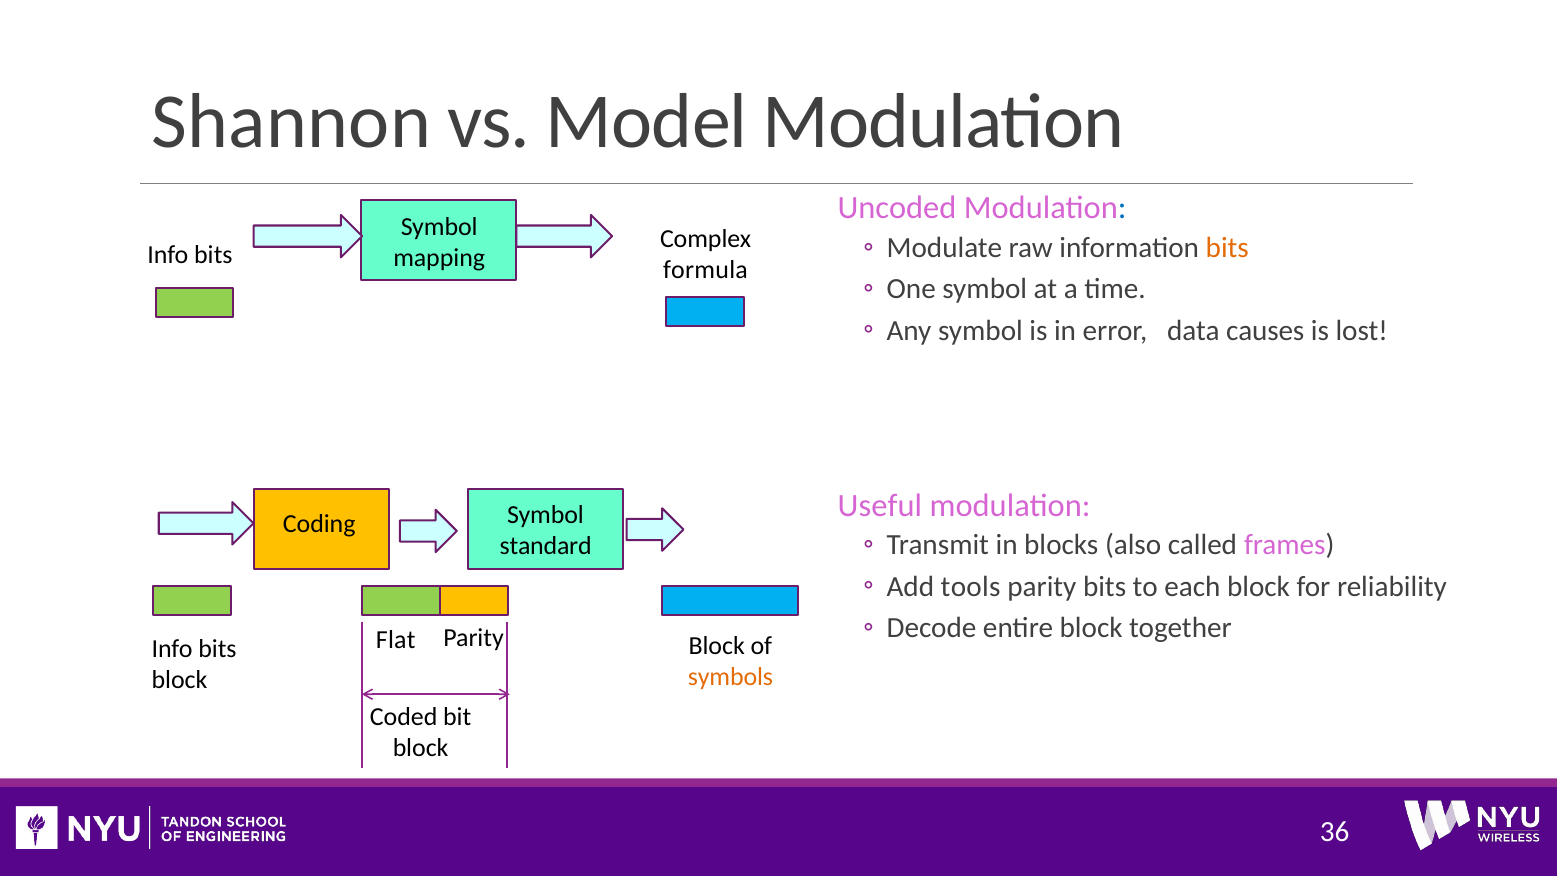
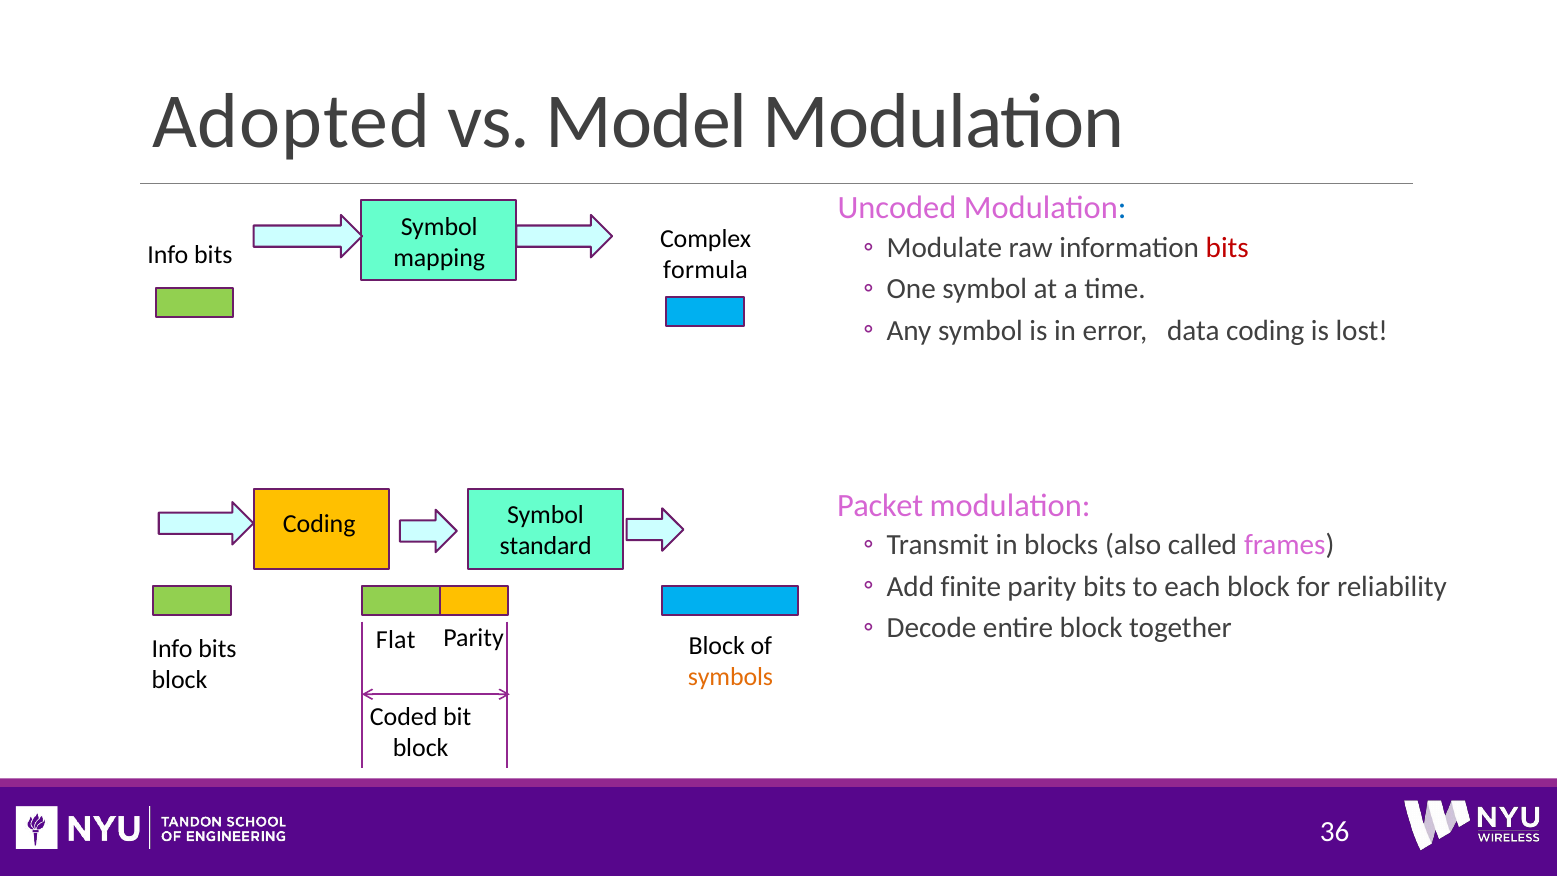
Shannon: Shannon -> Adopted (291, 122)
bits colour: orange -> red (1227, 248)
data causes: causes -> coding (1265, 331)
Useful: Useful -> Packet (880, 505)
tools: tools -> finite (971, 586)
